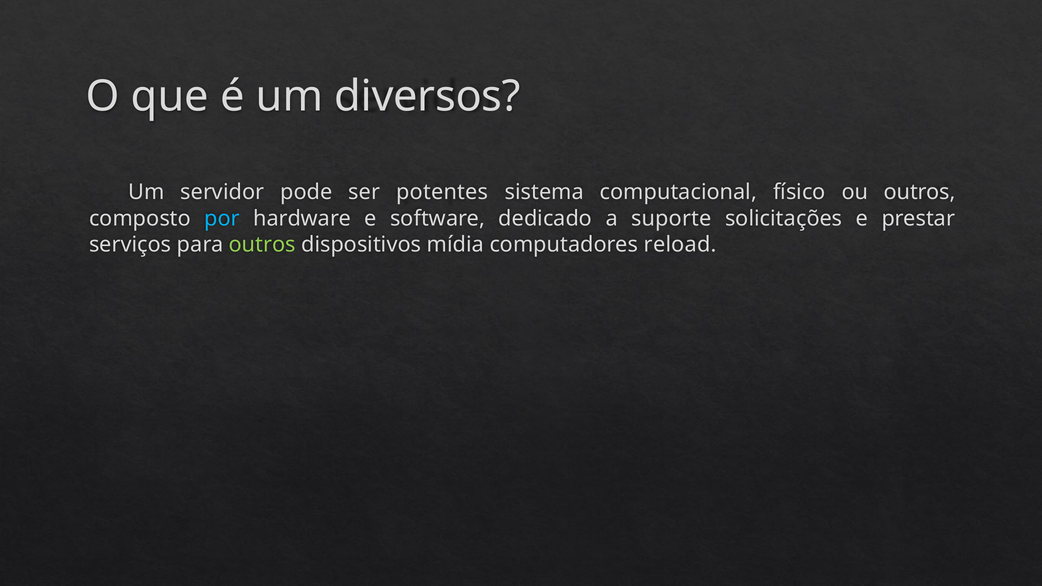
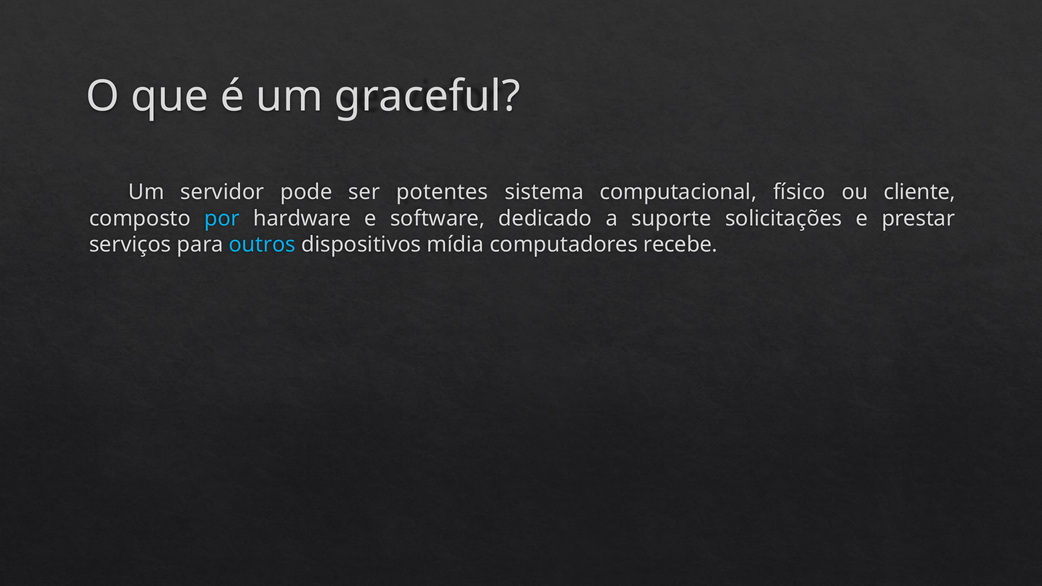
diversos: diversos -> graceful (427, 97)
ou outros: outros -> cliente (920, 192)
outros colour: light green -> light blue (262, 244)
reload: reload -> recebe (680, 244)
